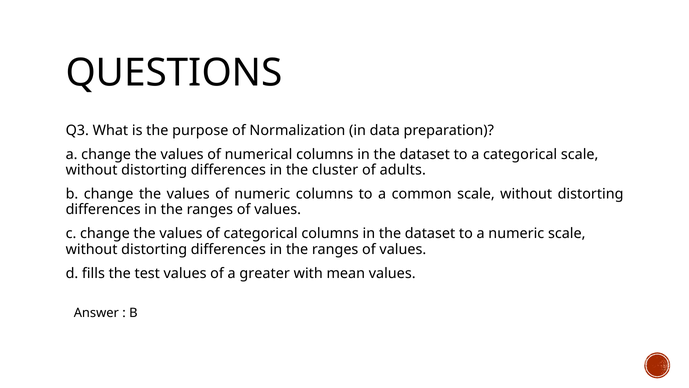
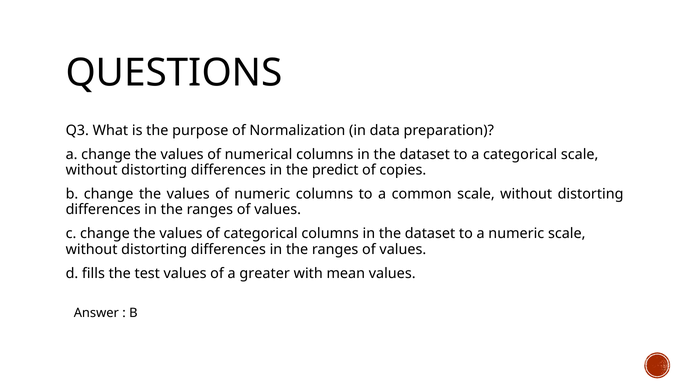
cluster: cluster -> predict (335, 170)
adults: adults -> copies (403, 170)
